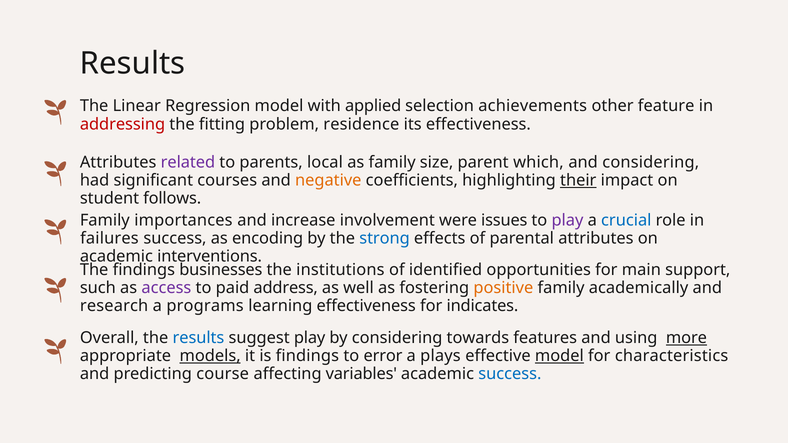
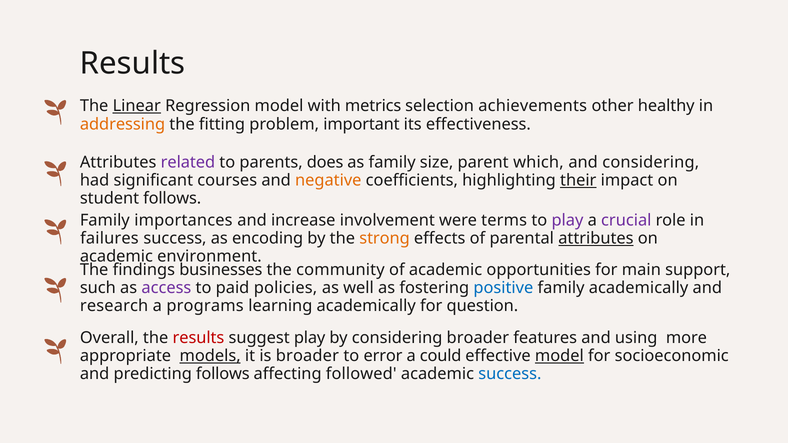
Linear underline: none -> present (137, 106)
applied: applied -> metrics (373, 106)
feature: feature -> healthy (666, 106)
addressing colour: red -> orange (123, 124)
residence: residence -> important (361, 124)
local: local -> does (325, 162)
issues: issues -> terms (504, 221)
crucial colour: blue -> purple (626, 221)
strong colour: blue -> orange (385, 239)
attributes underline: none -> present (596, 239)
interventions: interventions -> environment (209, 257)
institutions: institutions -> community (340, 270)
of identified: identified -> academic (446, 270)
address: address -> policies (286, 288)
positive colour: orange -> blue (503, 288)
learning effectiveness: effectiveness -> academically (366, 306)
indicates: indicates -> question (482, 306)
results colour: blue -> red (198, 338)
considering towards: towards -> broader (478, 338)
more underline: present -> none (686, 338)
is findings: findings -> broader (307, 356)
plays: plays -> could (441, 356)
characteristics: characteristics -> socioeconomic (672, 356)
predicting course: course -> follows (223, 374)
variables: variables -> followed (361, 374)
